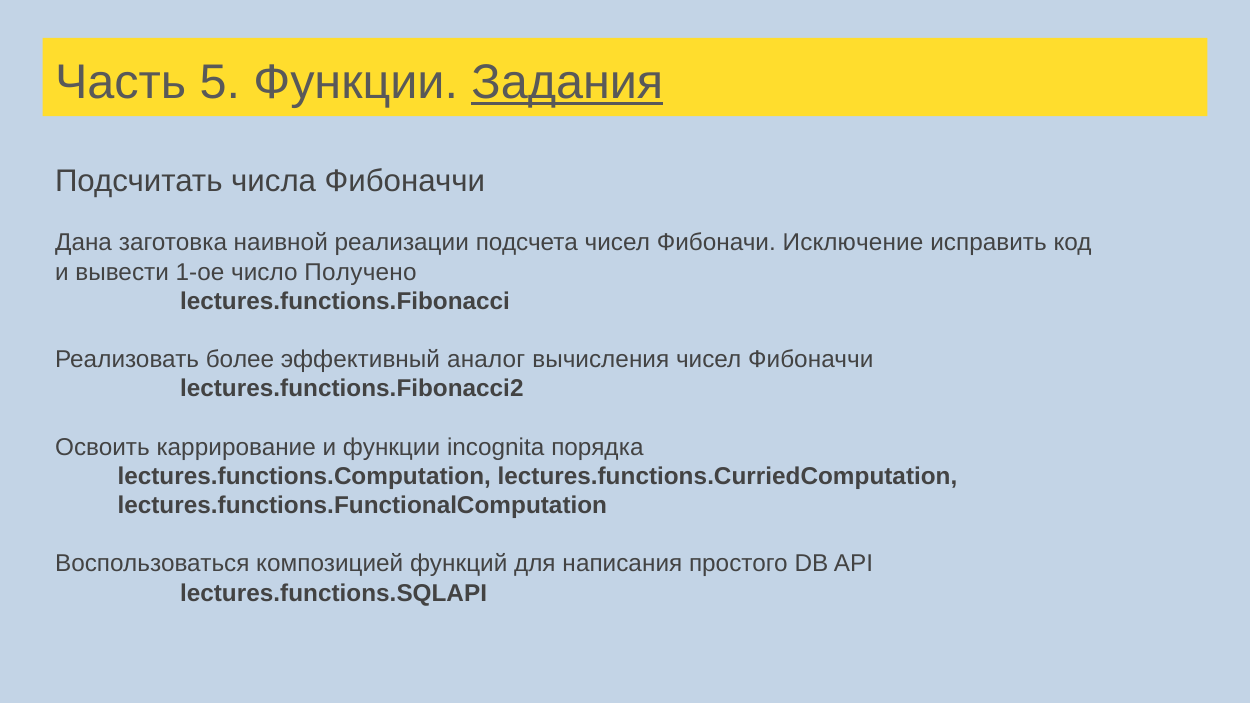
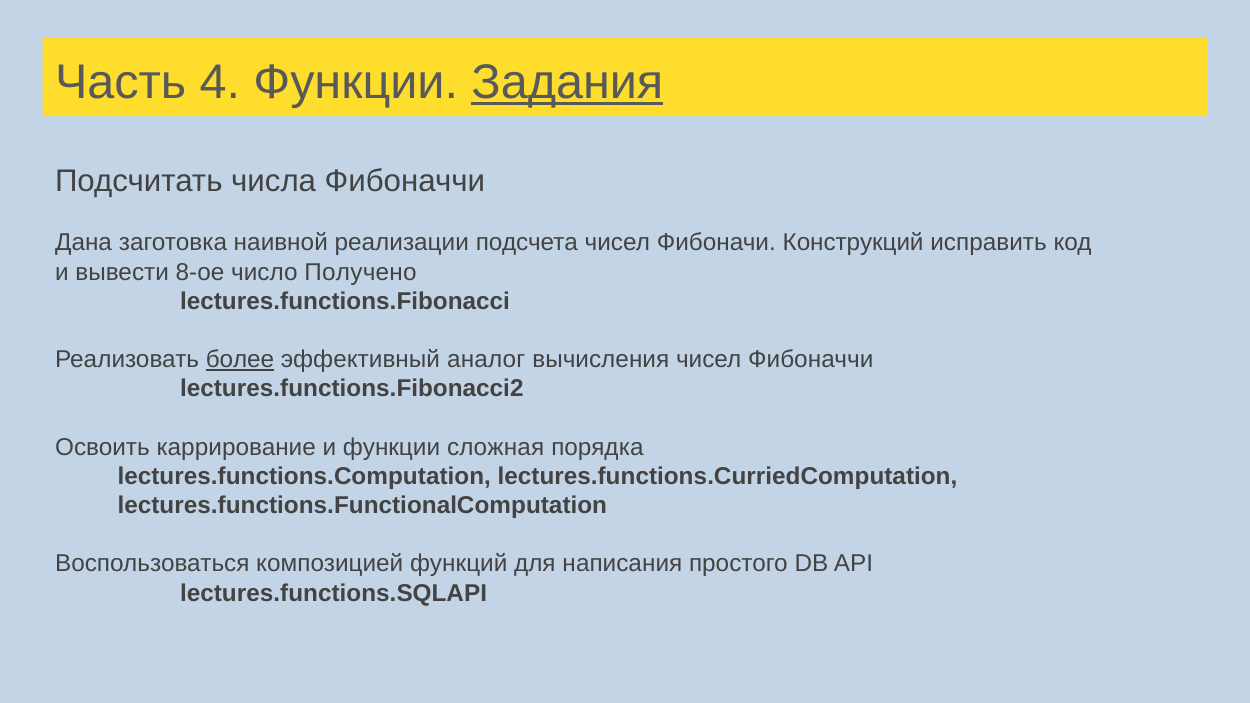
5: 5 -> 4 (220, 83)
Исключение: Исключение -> Конструкций (853, 243)
1-ое: 1-ое -> 8-ое (200, 272)
более underline: none -> present (240, 360)
incognita: incognita -> сложная (496, 447)
